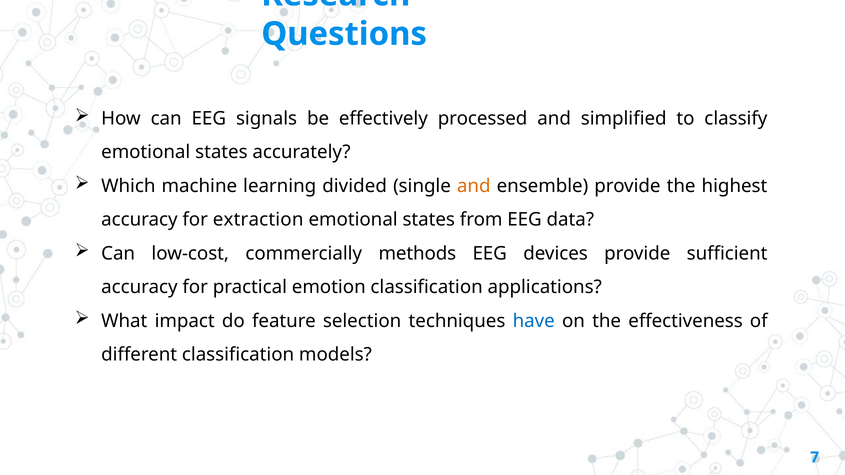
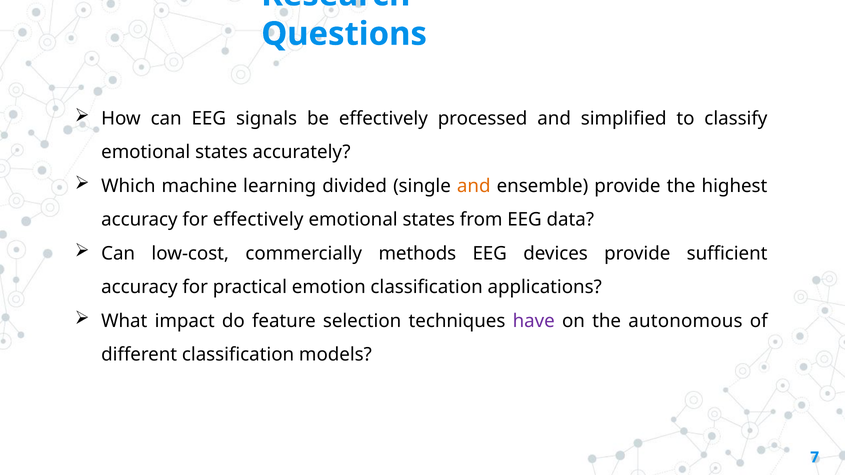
for extraction: extraction -> effectively (258, 220)
have colour: blue -> purple (534, 321)
effectiveness: effectiveness -> autonomous (685, 321)
